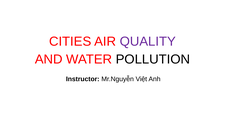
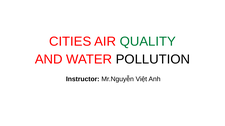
QUALITY colour: purple -> green (148, 42)
